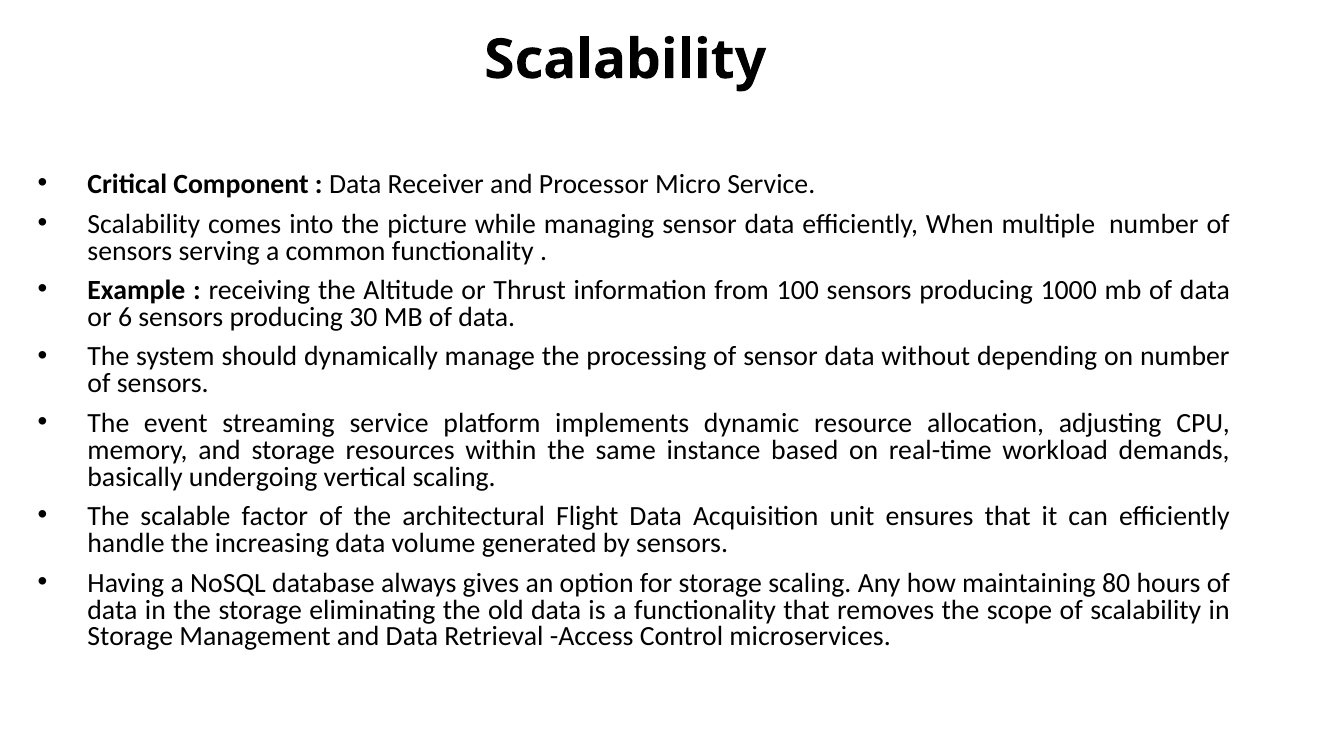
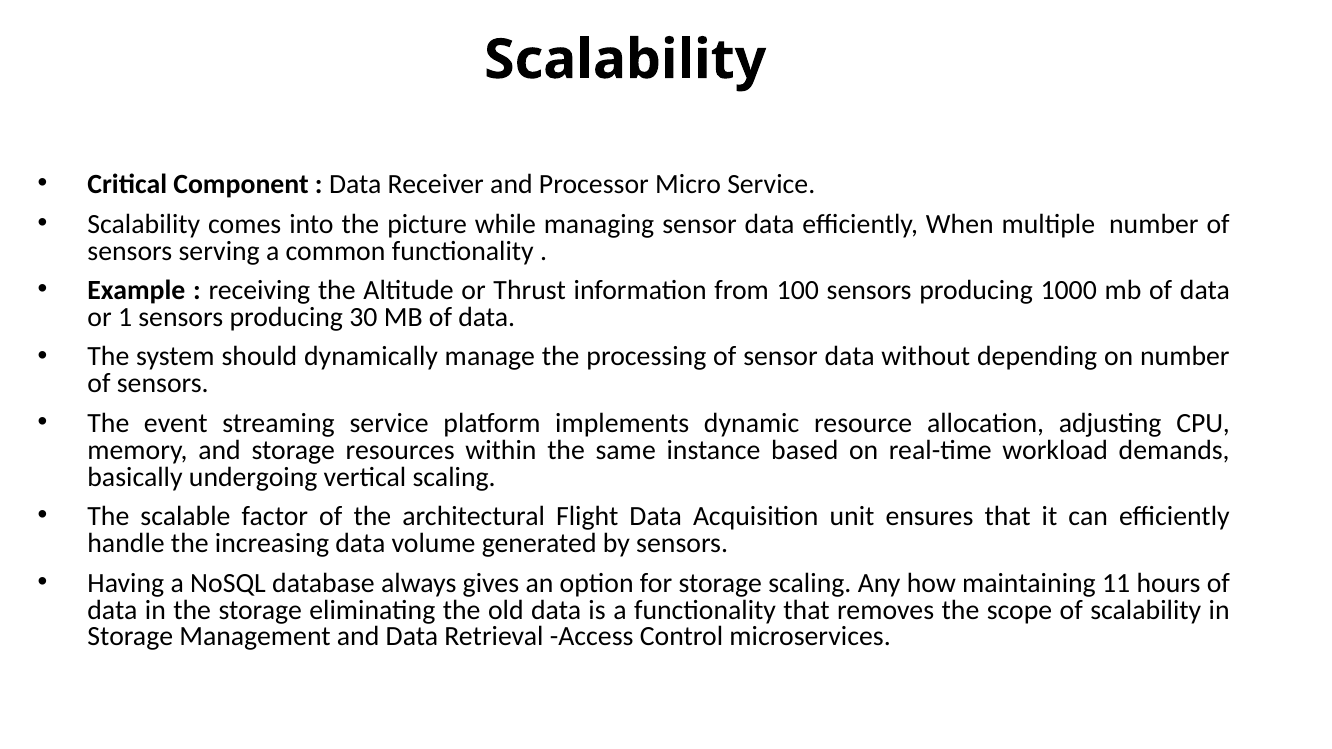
6: 6 -> 1 (125, 317)
80: 80 -> 11 (1116, 583)
